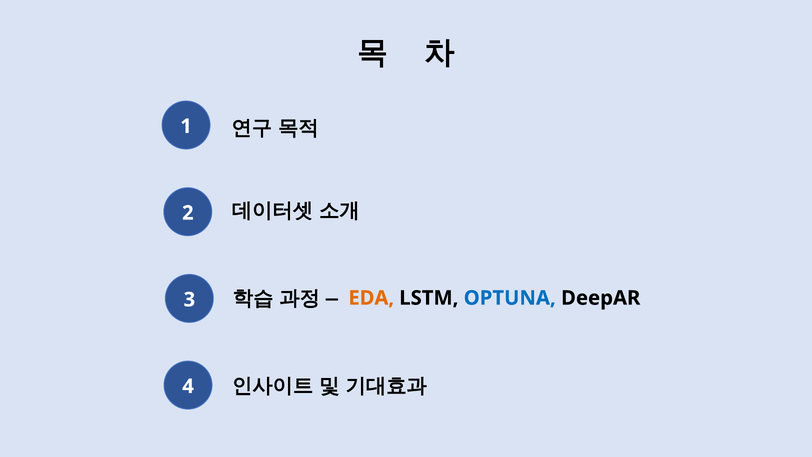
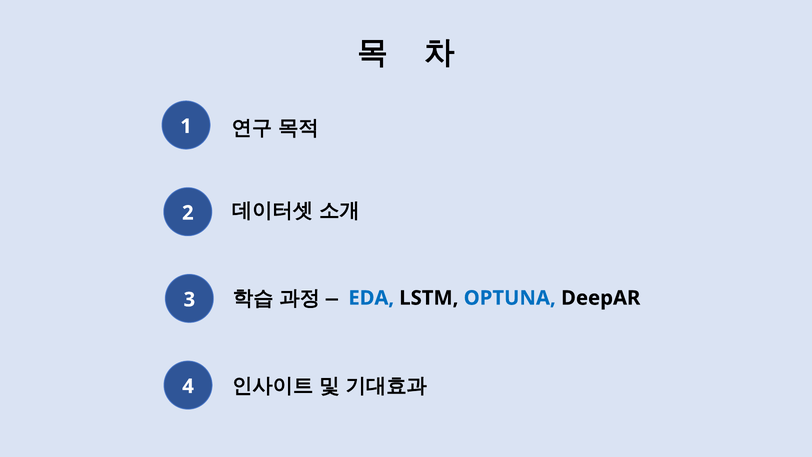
EDA colour: orange -> blue (371, 298)
